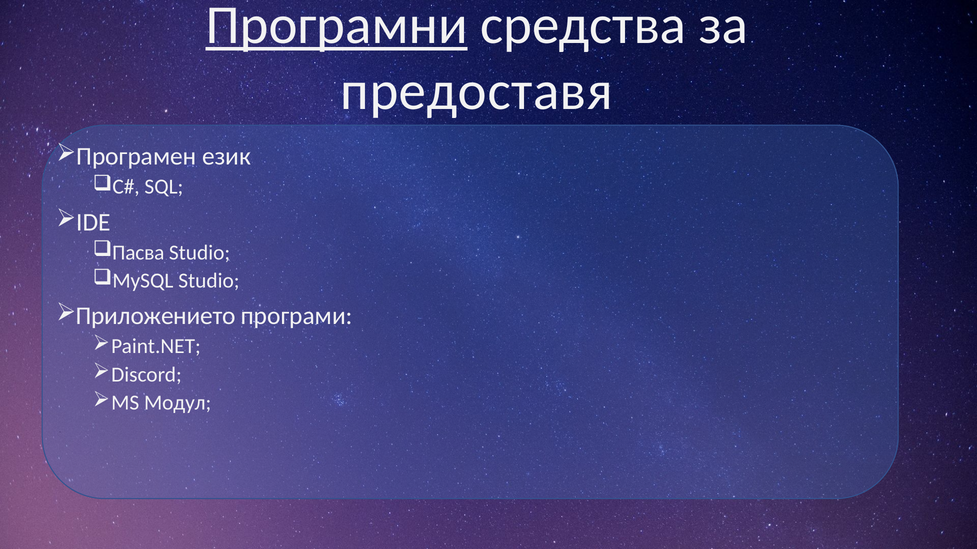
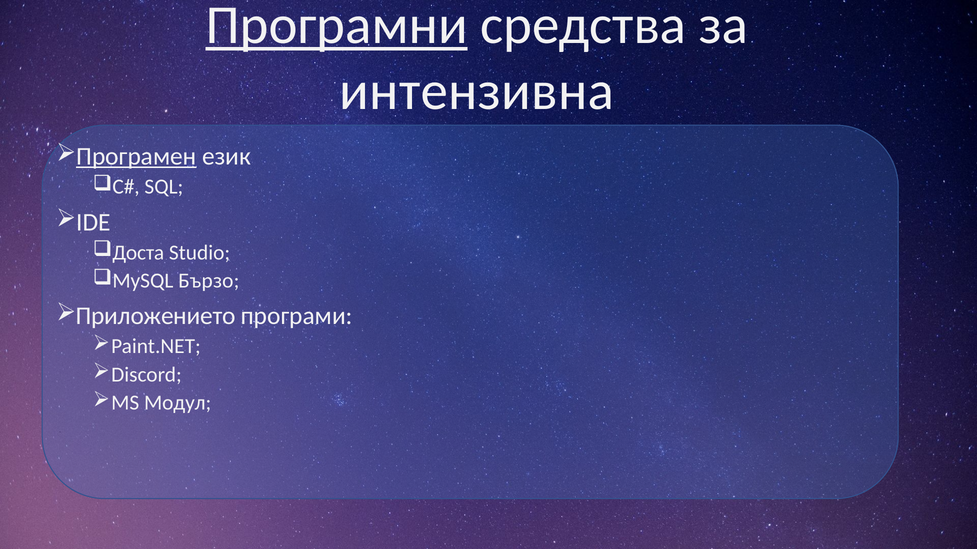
предоставя: предоставя -> интензивна (477, 91)
Програмен underline: none -> present (136, 157)
Пасва: Пасва -> Доста (138, 253)
MySQL Studio: Studio -> Бързо (209, 281)
